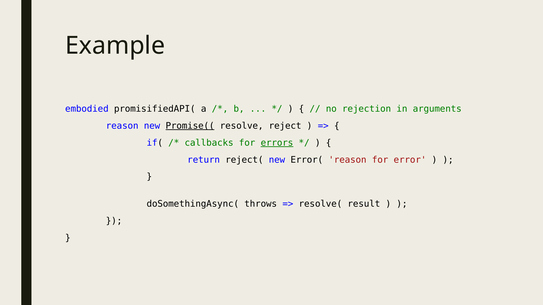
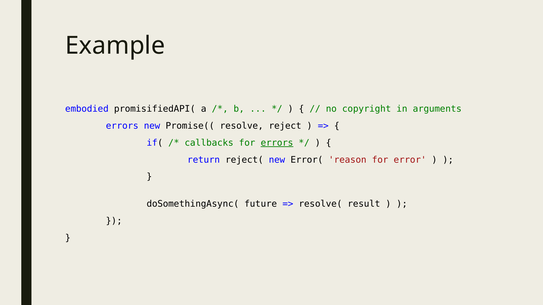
rejection: rejection -> copyright (367, 109)
reason: reason -> errors (122, 126)
Promise(( underline: present -> none (190, 126)
throws: throws -> future (261, 204)
